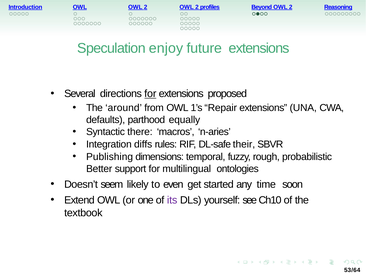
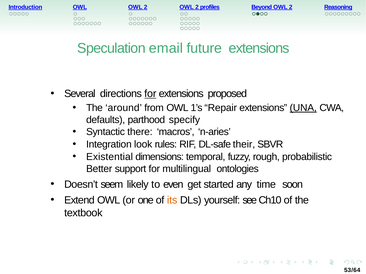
enjoy: enjoy -> email (166, 48)
UNA underline: none -> present (303, 108)
equally: equally -> specify (184, 120)
diffs: diffs -> look (143, 145)
Publishing: Publishing -> Existential (110, 157)
its colour: purple -> orange (172, 201)
